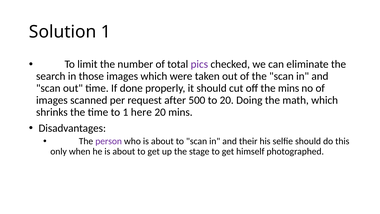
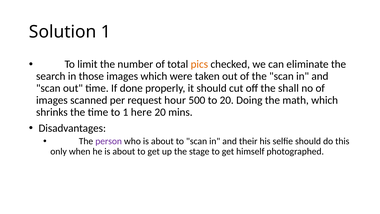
pics colour: purple -> orange (199, 64)
the mins: mins -> shall (288, 88)
after: after -> hour (175, 100)
